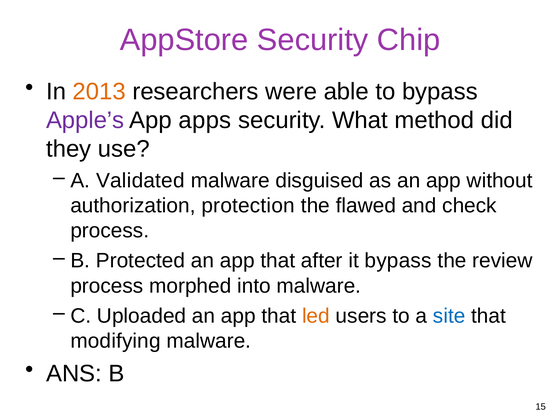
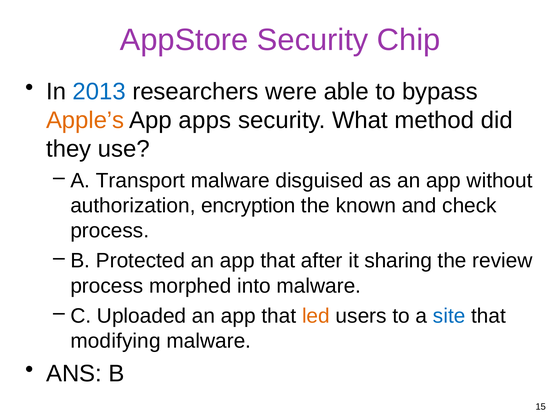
2013 colour: orange -> blue (99, 92)
Apple’s colour: purple -> orange (85, 120)
Validated: Validated -> Transport (140, 181)
protection: protection -> encryption (248, 206)
flawed: flawed -> known (366, 206)
it bypass: bypass -> sharing (398, 261)
